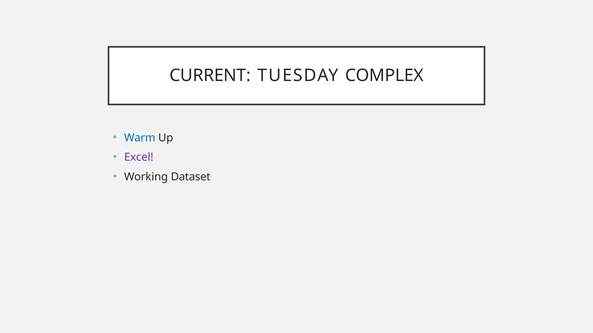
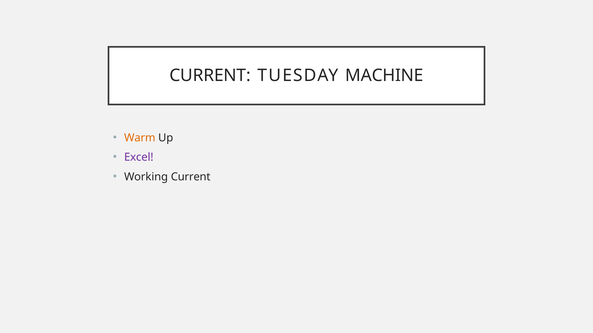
COMPLEX: COMPLEX -> MACHINE (384, 76)
Warm colour: blue -> orange (140, 138)
Working Dataset: Dataset -> Current (191, 177)
